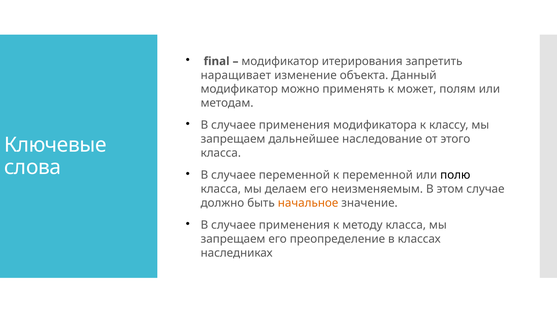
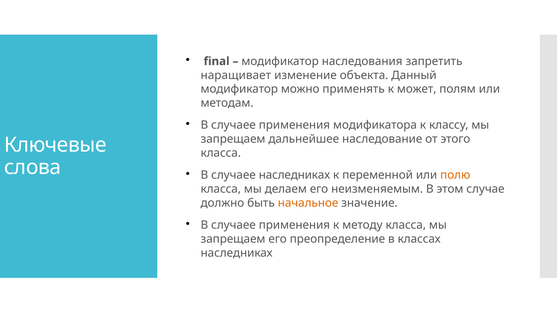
итерирования: итерирования -> наследования (362, 61)
случаее переменной: переменной -> наследниках (294, 175)
полю colour: black -> orange (455, 175)
